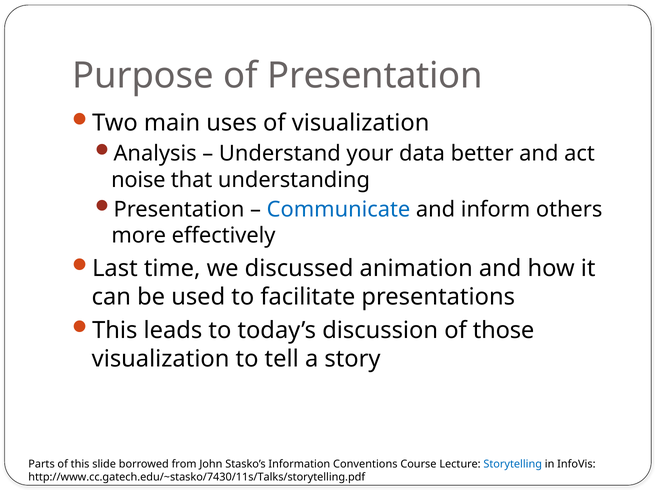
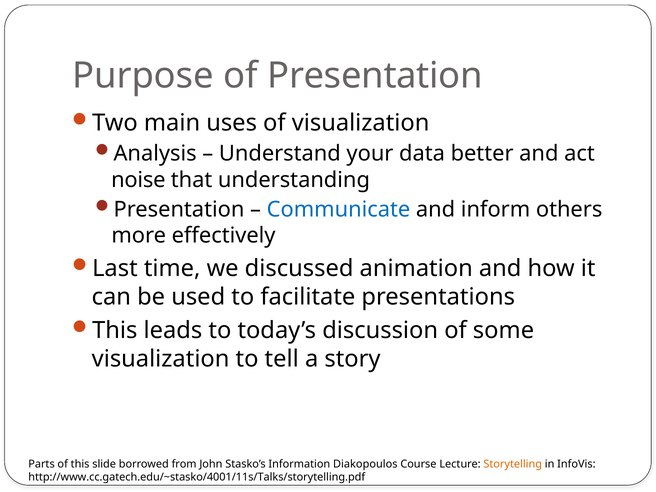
those: those -> some (503, 331)
Conventions: Conventions -> Diakopoulos (365, 464)
Storytelling colour: blue -> orange (513, 464)
http://www.cc.gatech.edu/~stasko/7430/11s/Talks/storytelling.pdf: http://www.cc.gatech.edu/~stasko/7430/11s/Talks/storytelling.pdf -> http://www.cc.gatech.edu/~stasko/4001/11s/Talks/storytelling.pdf (197, 477)
